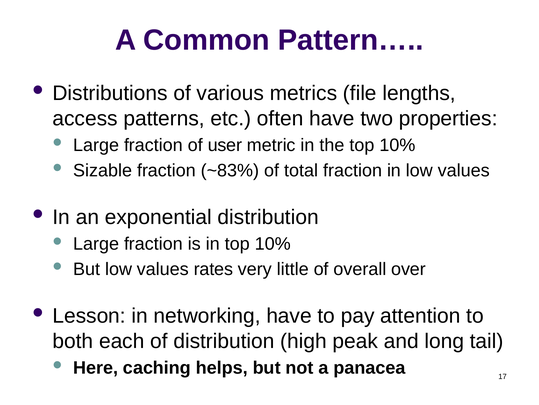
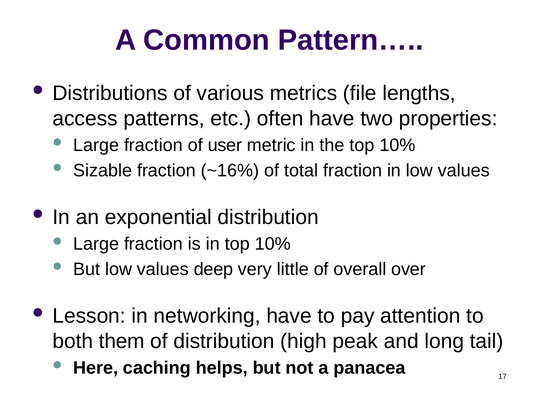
~83%: ~83% -> ~16% (230, 170)
rates: rates -> deep (213, 269)
each: each -> them (122, 340)
